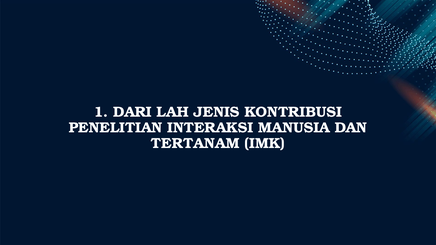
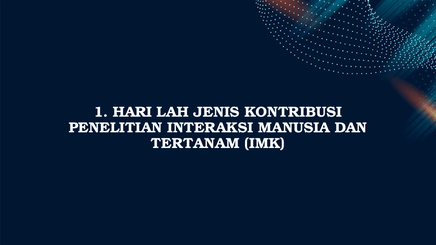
DARI: DARI -> HARI (132, 112)
